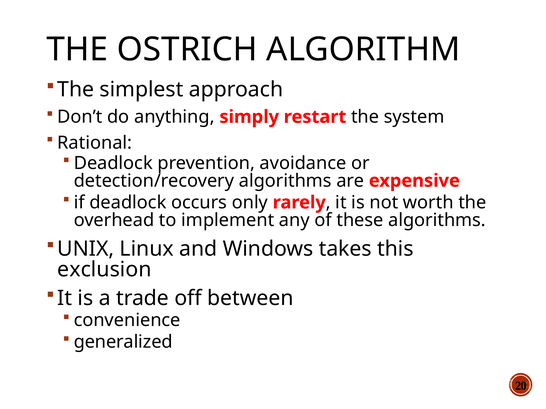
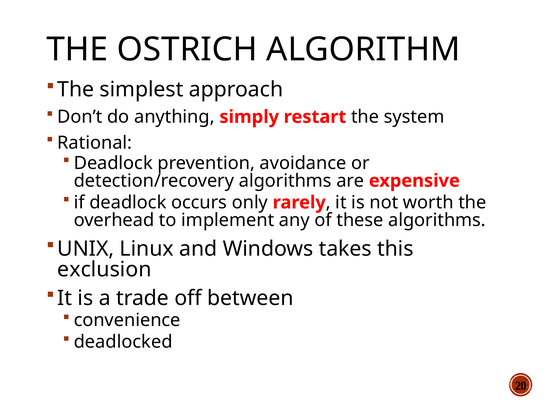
generalized: generalized -> deadlocked (123, 342)
